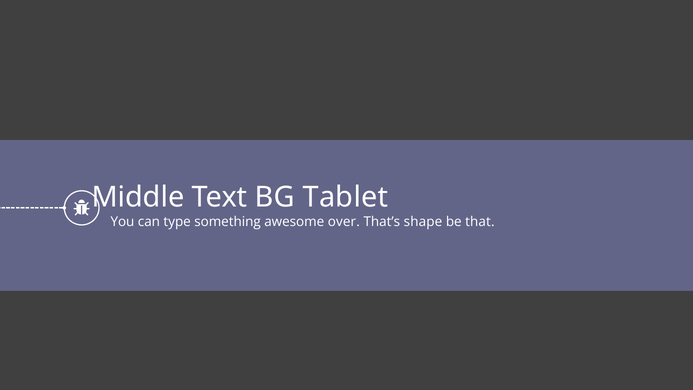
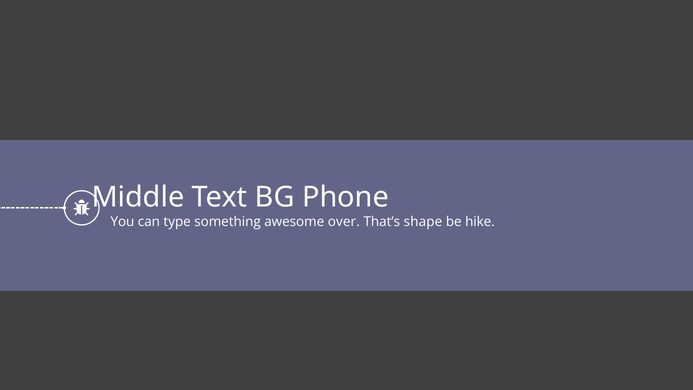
Tablet: Tablet -> Phone (346, 197)
that: that -> hike (480, 222)
